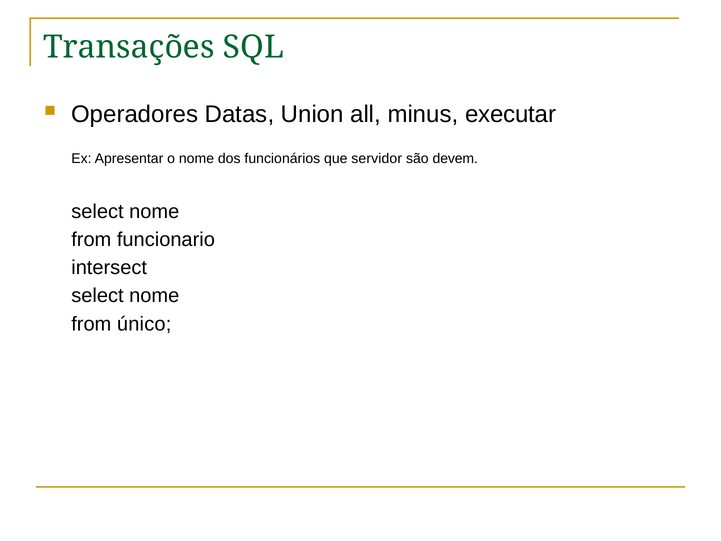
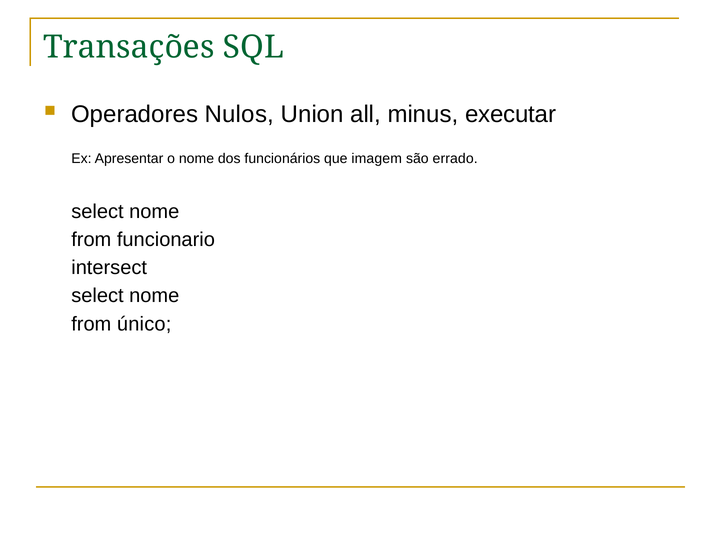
Datas: Datas -> Nulos (239, 114)
servidor: servidor -> imagem (377, 159)
devem: devem -> errado (455, 159)
